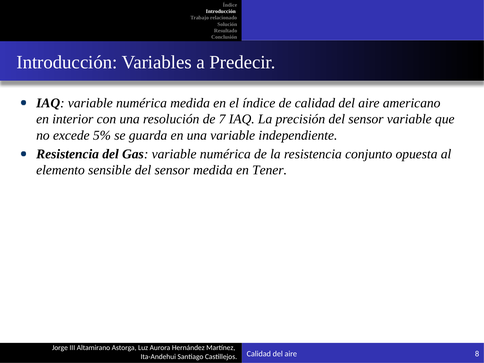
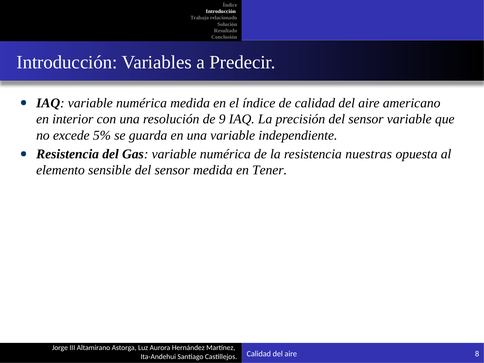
7: 7 -> 9 (222, 119)
conjunto: conjunto -> nuestras (369, 154)
